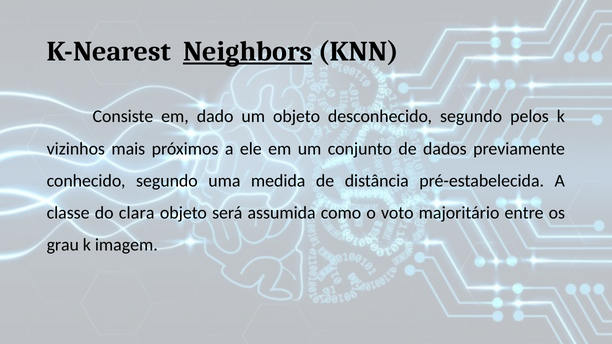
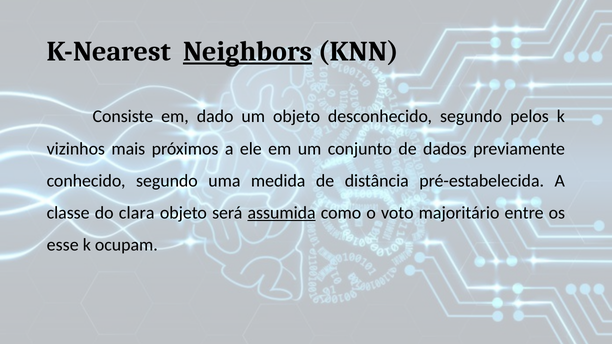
assumida underline: none -> present (282, 213)
grau: grau -> esse (63, 245)
imagem: imagem -> ocupam (126, 245)
